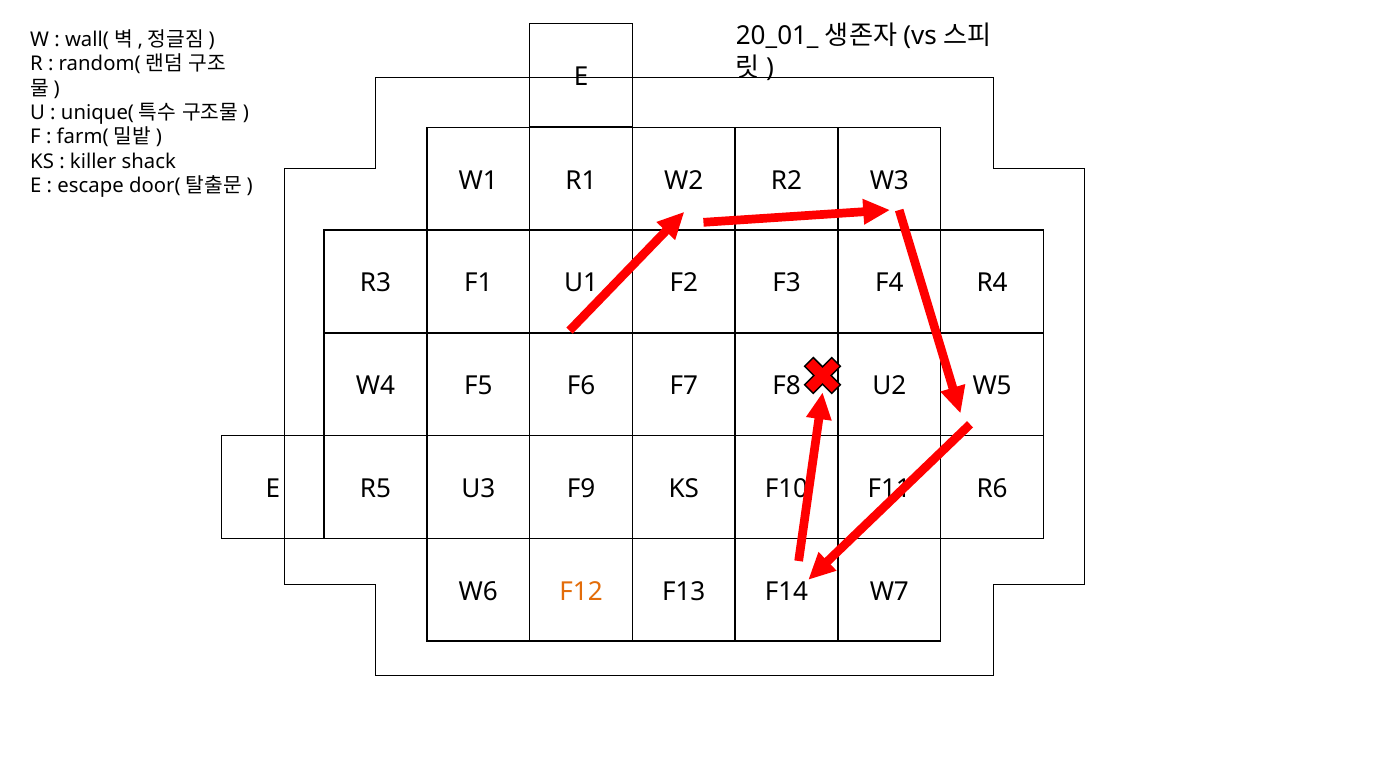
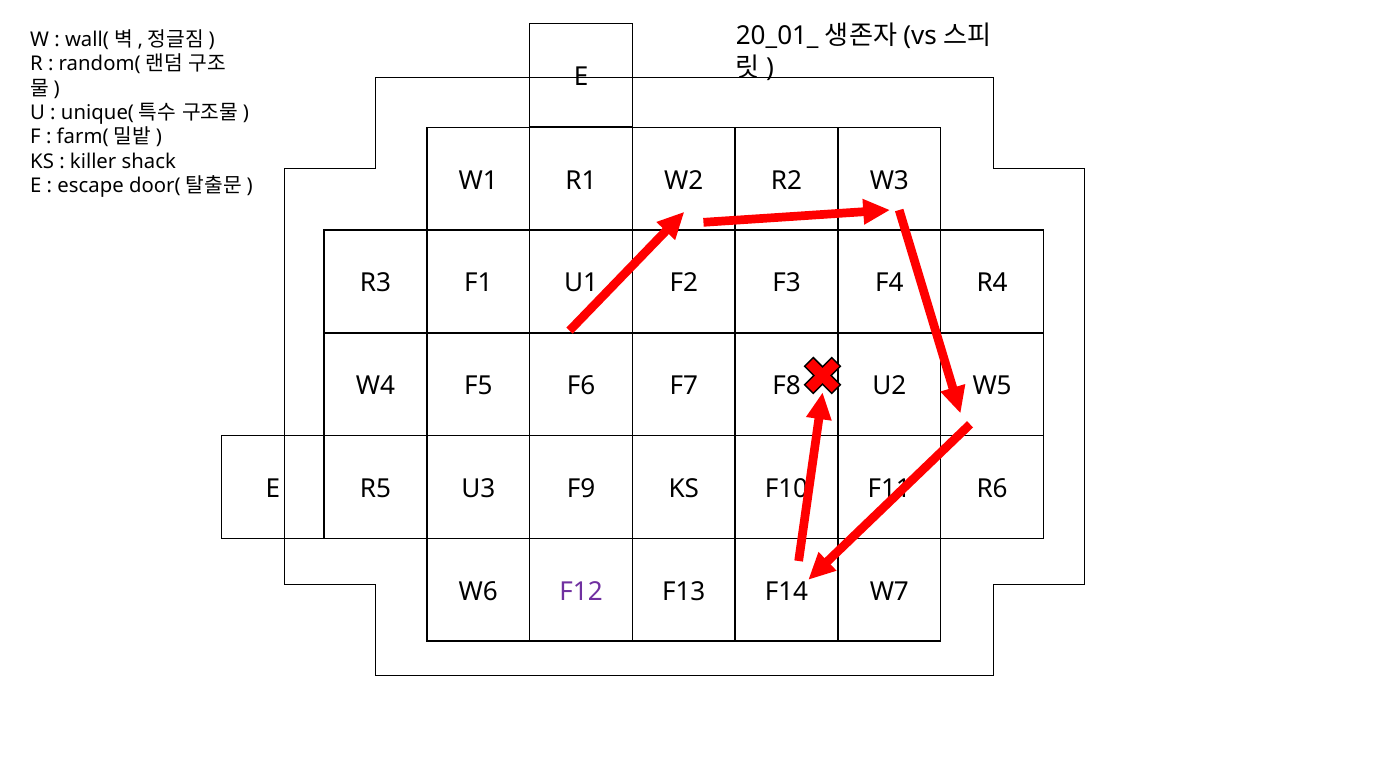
F12 colour: orange -> purple (581, 592)
